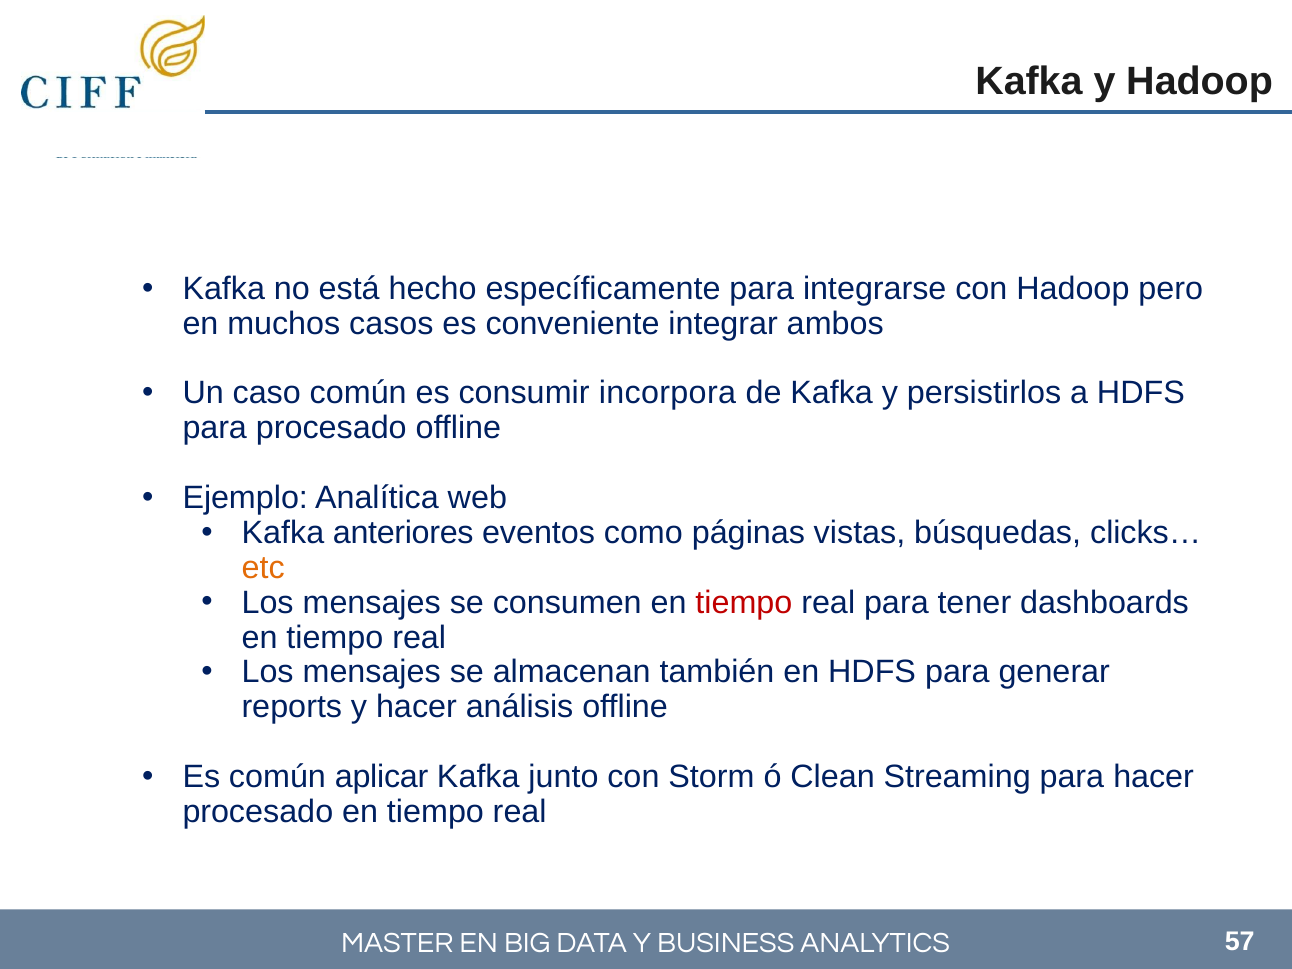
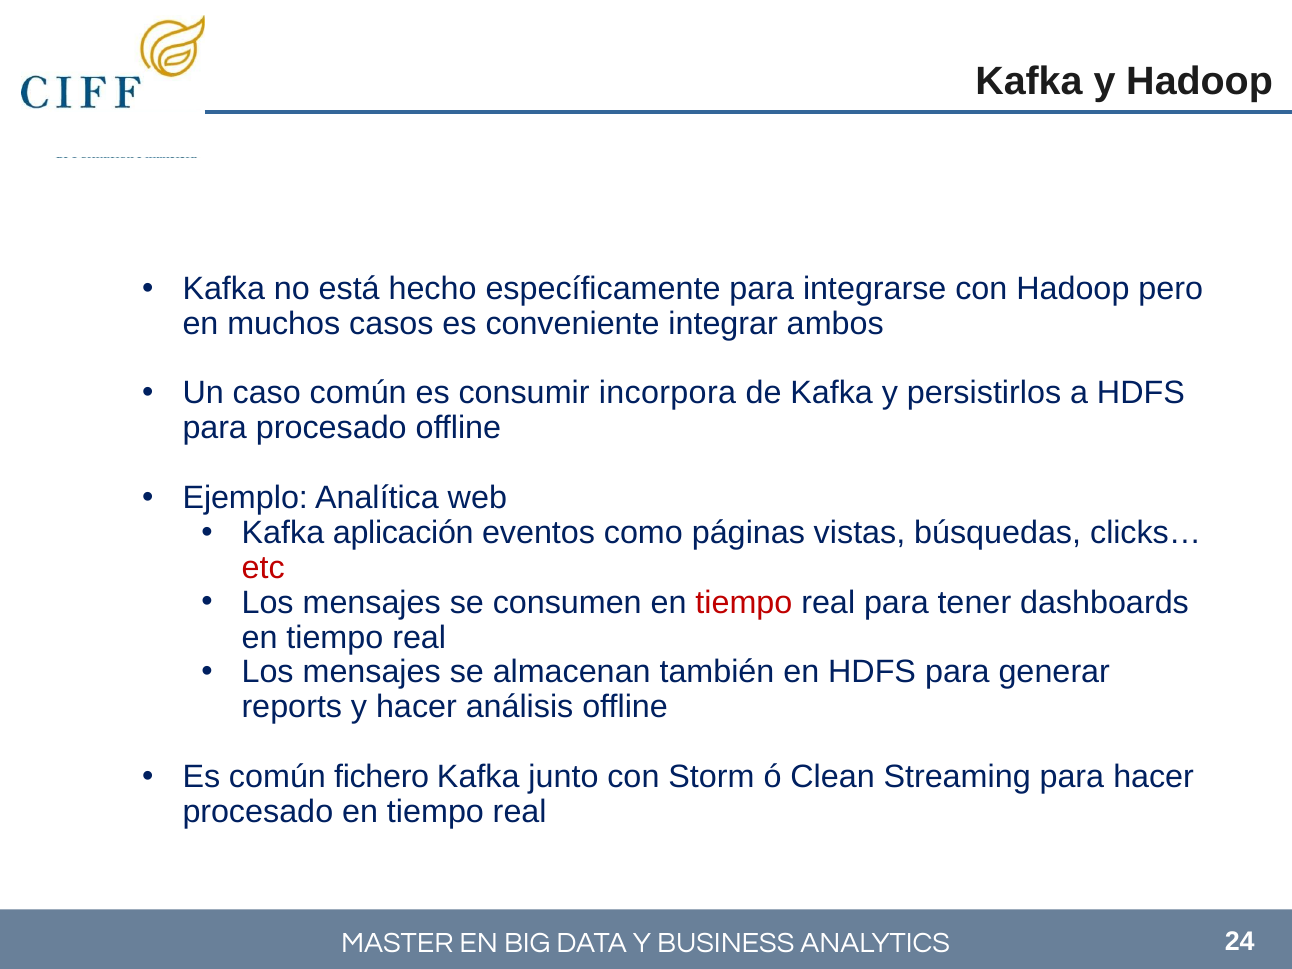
anteriores: anteriores -> aplicación (403, 533)
etc colour: orange -> red (263, 568)
aplicar: aplicar -> fichero (382, 777)
57: 57 -> 24 (1240, 941)
